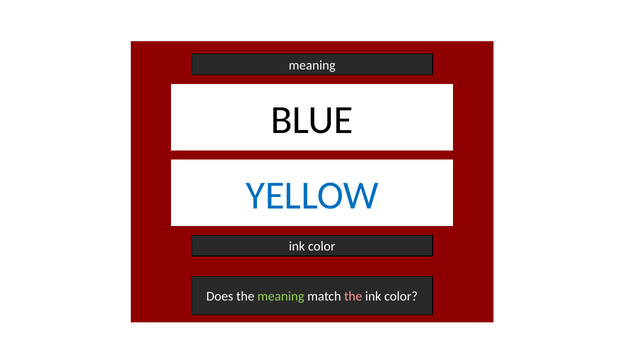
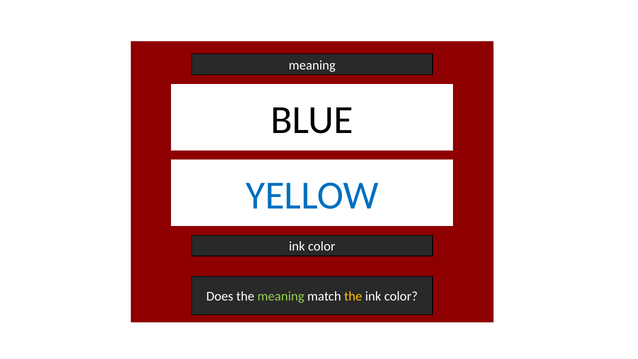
the colour: pink -> yellow (353, 296)
